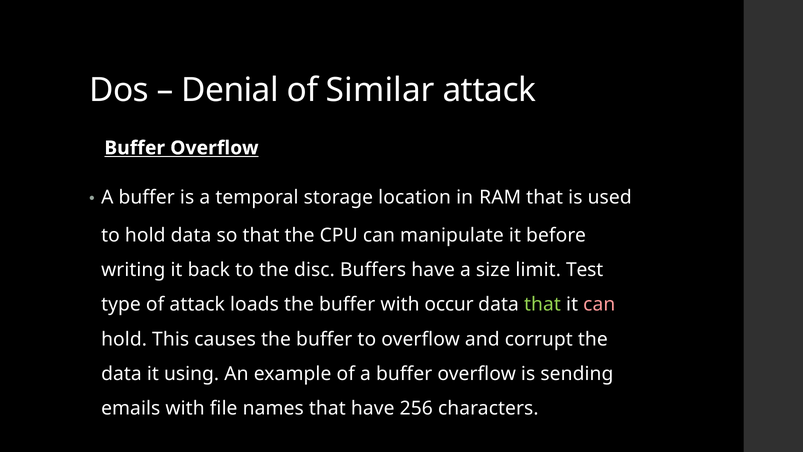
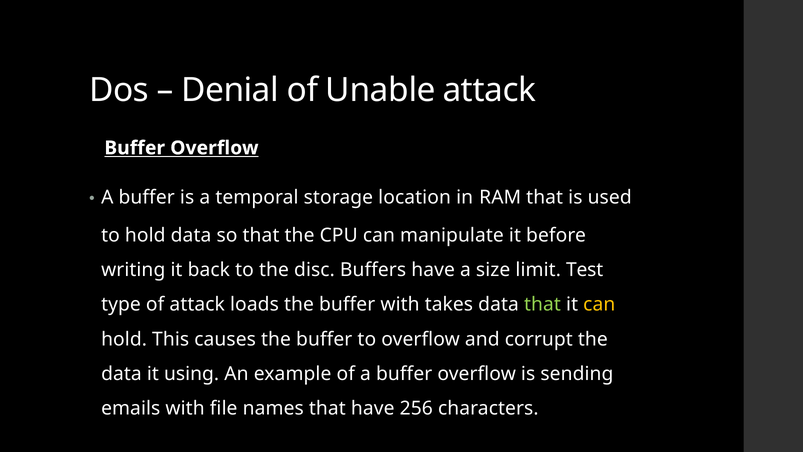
Similar: Similar -> Unable (381, 90)
occur: occur -> takes (449, 304)
can colour: pink -> yellow (599, 304)
